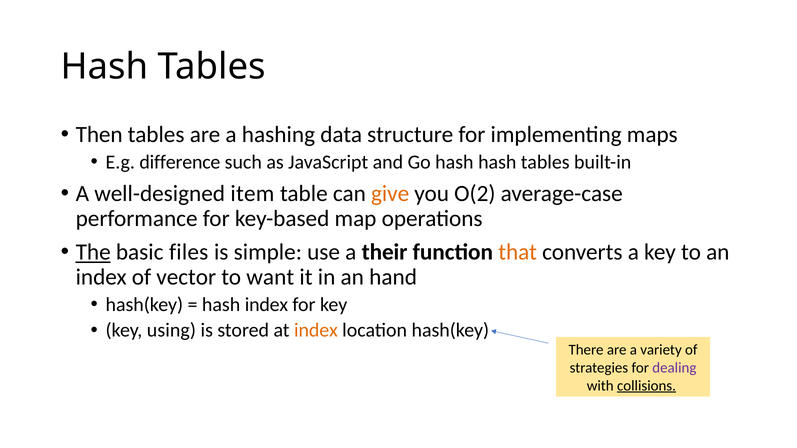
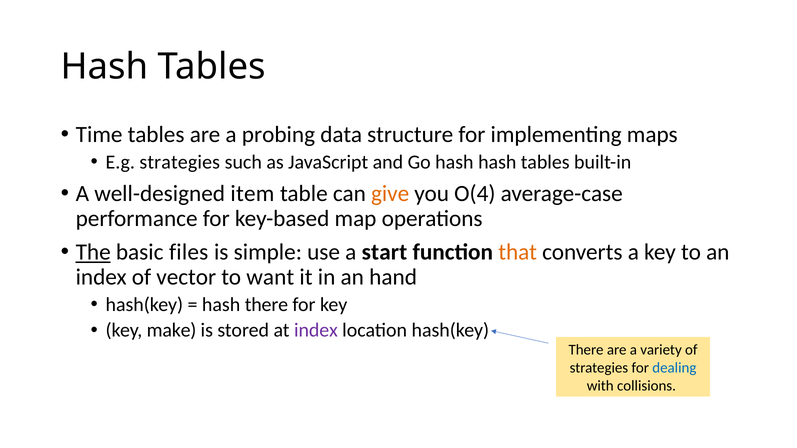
Then: Then -> Time (99, 135)
hashing: hashing -> probing (278, 135)
E.g difference: difference -> strategies (180, 162)
O(2: O(2 -> O(4 (475, 194)
their: their -> start (384, 252)
hash index: index -> there (266, 305)
using: using -> make (172, 331)
index colour: orange -> purple (316, 331)
dealing colour: purple -> blue (674, 368)
collisions underline: present -> none (647, 386)
